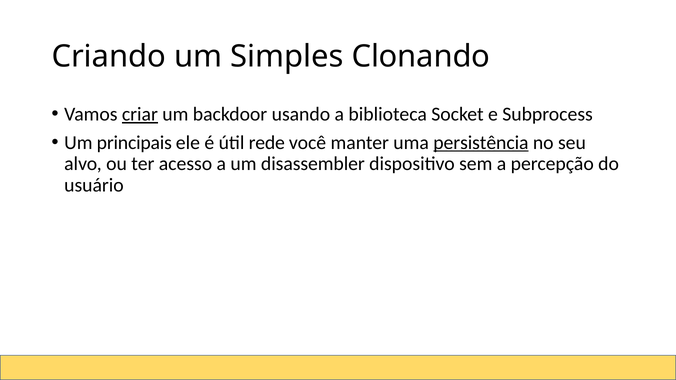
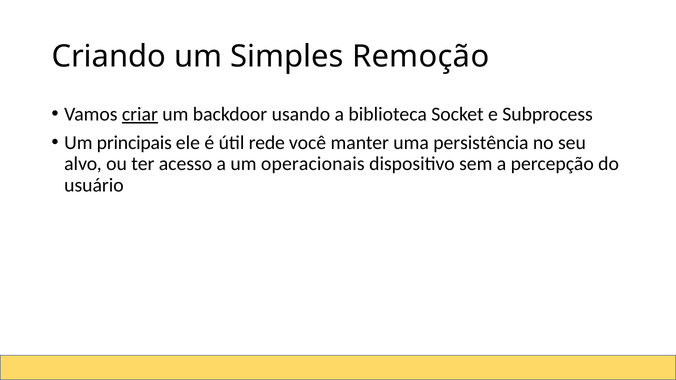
Clonando: Clonando -> Remoção (421, 57)
persistência underline: present -> none (481, 143)
disassembler: disassembler -> operacionais (313, 164)
